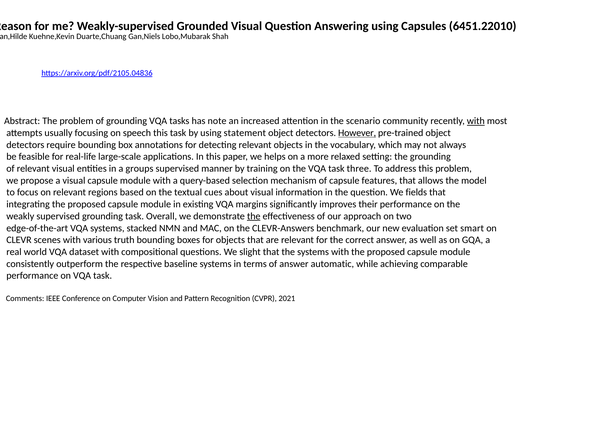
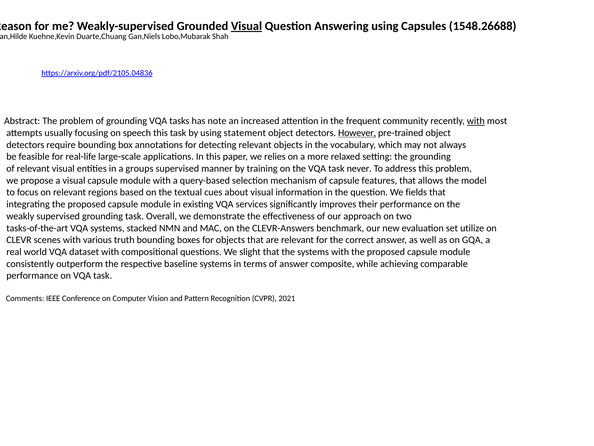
Visual underline: none -> present (247, 26)
6451.22010: 6451.22010 -> 1548.26688 (483, 26)
scenario: scenario -> frequent (363, 121)
helps: helps -> relies (275, 157)
three: three -> never (359, 168)
margins: margins -> services (252, 204)
the underline: present -> none (254, 216)
edge-of-the-art: edge-of-the-art -> tasks-of-the-art (37, 228)
smart: smart -> utilize (472, 228)
automatic: automatic -> composite (332, 263)
